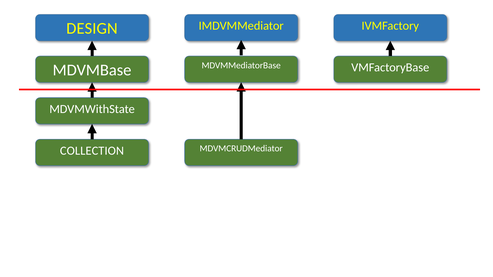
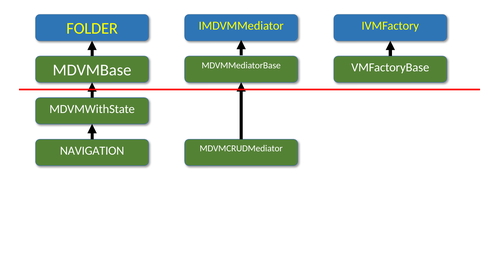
DESIGN: DESIGN -> FOLDER (92, 29)
COLLECTION: COLLECTION -> NAVIGATION (92, 151)
